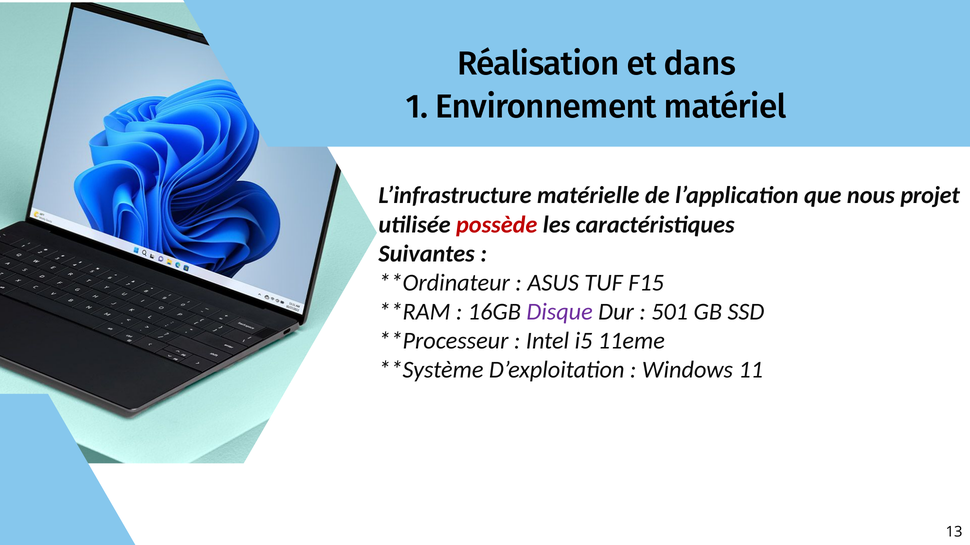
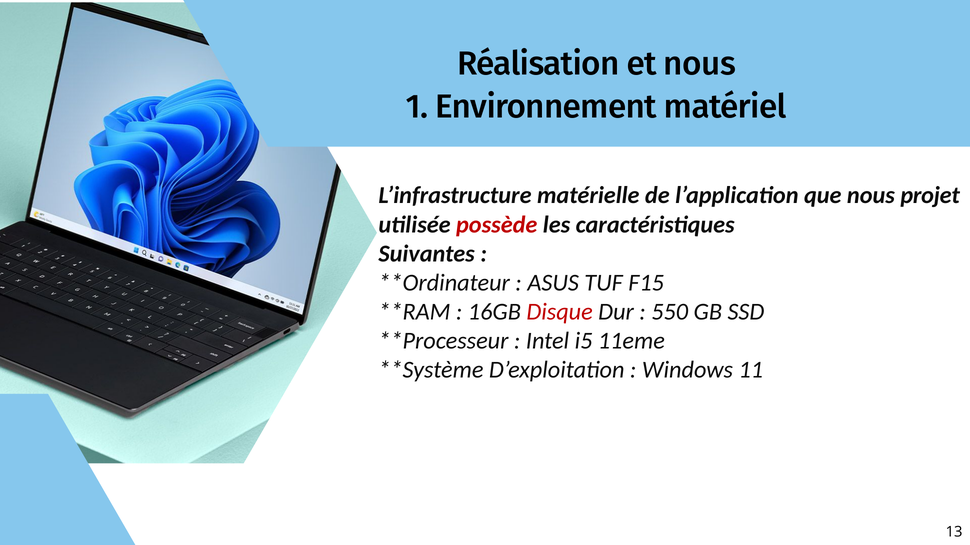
et dans: dans -> nous (700, 64)
Disque colour: purple -> red (560, 312)
501: 501 -> 550 (670, 312)
